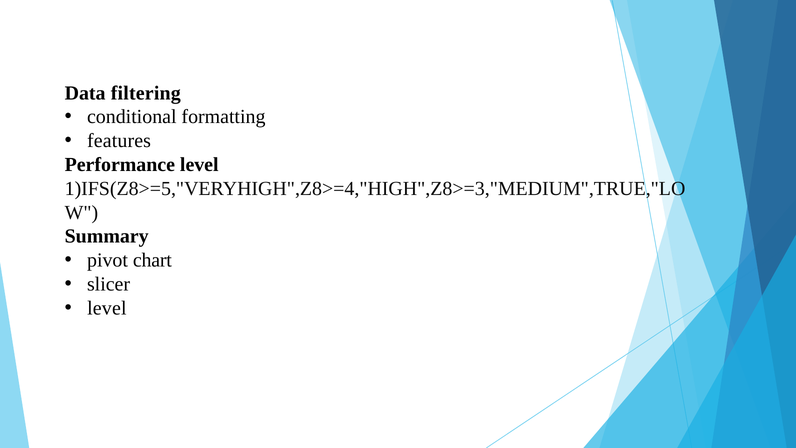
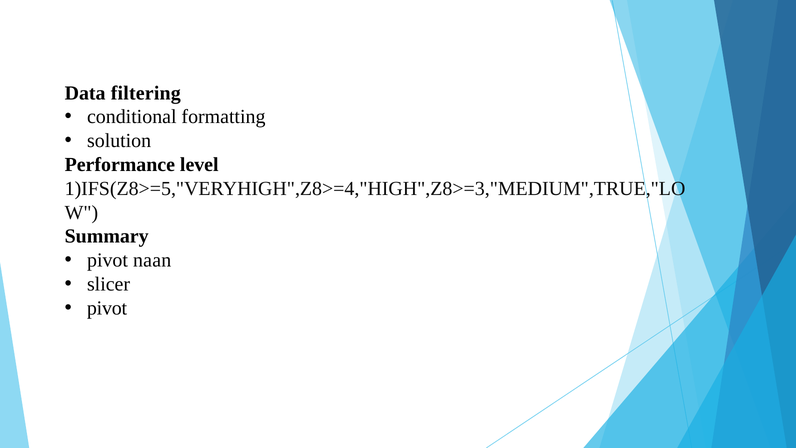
features: features -> solution (119, 141)
chart: chart -> naan (152, 260)
level: level -> pivot (107, 308)
